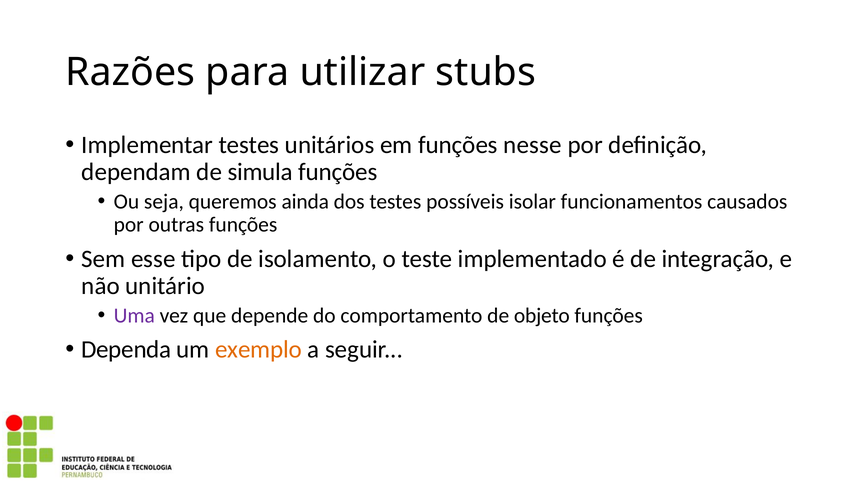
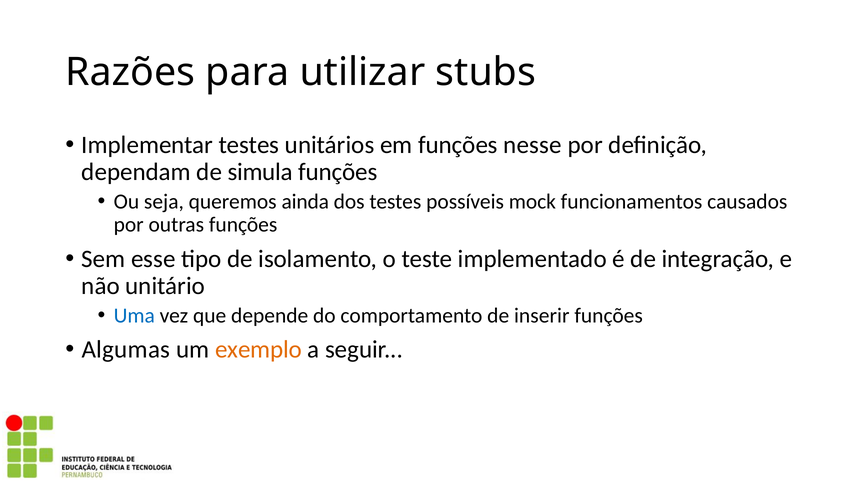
isolar: isolar -> mock (532, 202)
Uma colour: purple -> blue (134, 316)
objeto: objeto -> inserir (542, 316)
Dependa: Dependa -> Algumas (126, 350)
